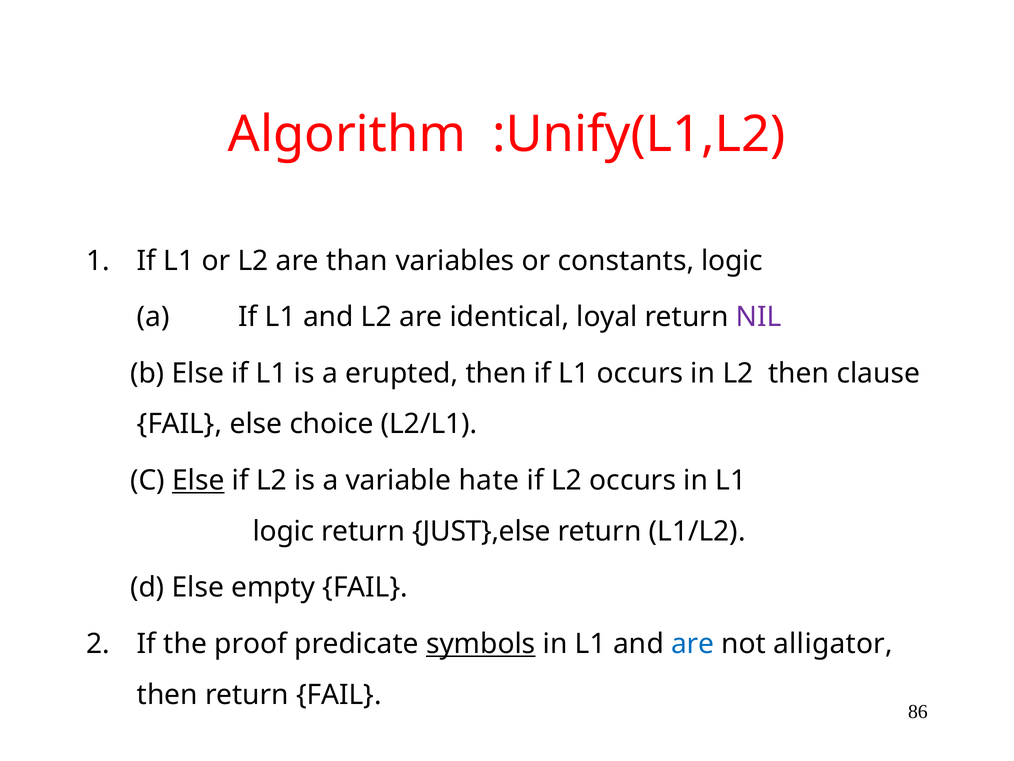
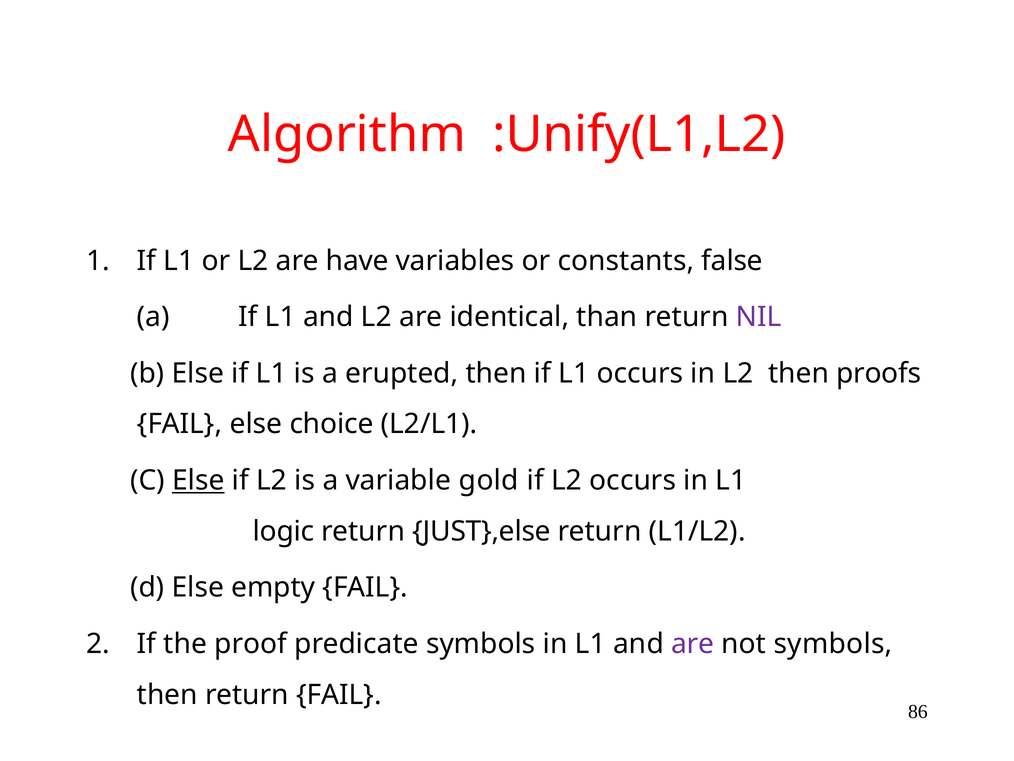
than: than -> have (357, 261)
constants logic: logic -> false (732, 261)
loyal: loyal -> than (607, 317)
clause: clause -> proofs (879, 373)
hate: hate -> gold (489, 480)
symbols underline: present -> none (481, 644)
are colour: blue -> purple (693, 644)
not alligator: alligator -> symbols (833, 644)
